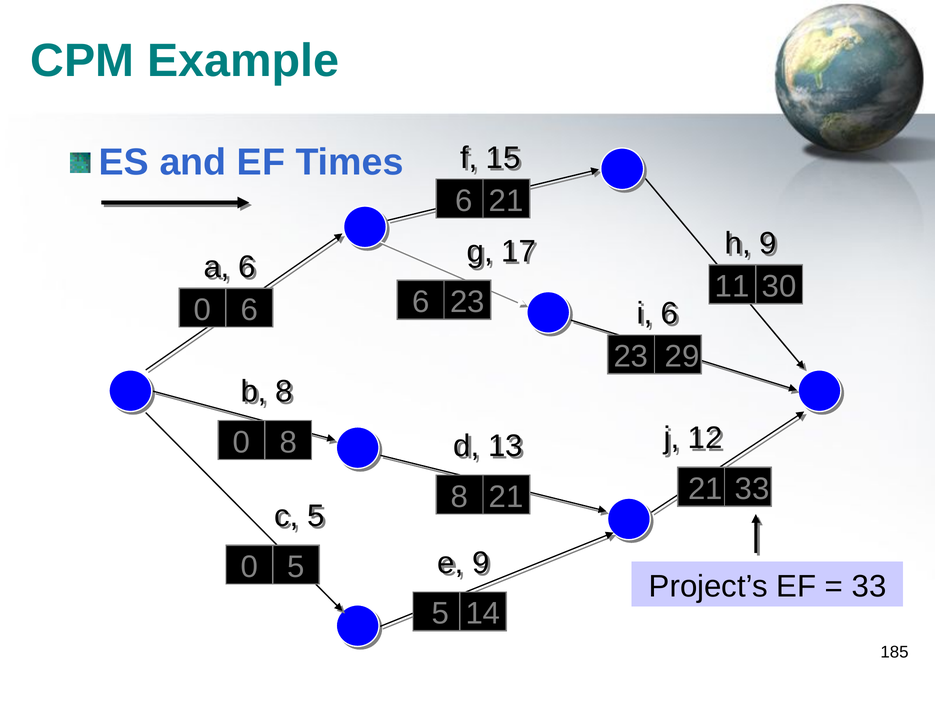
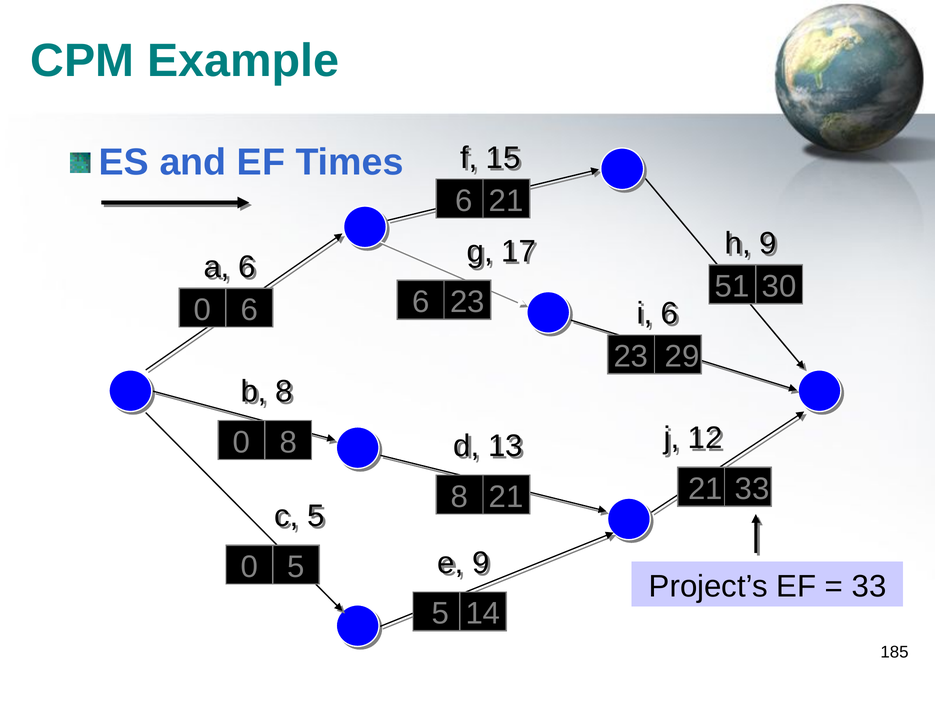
11: 11 -> 51 (732, 287)
